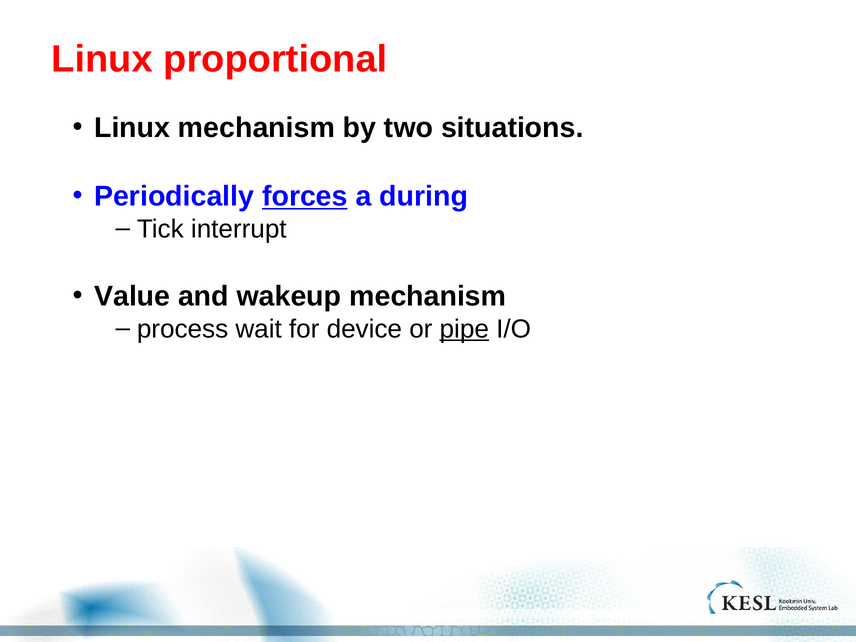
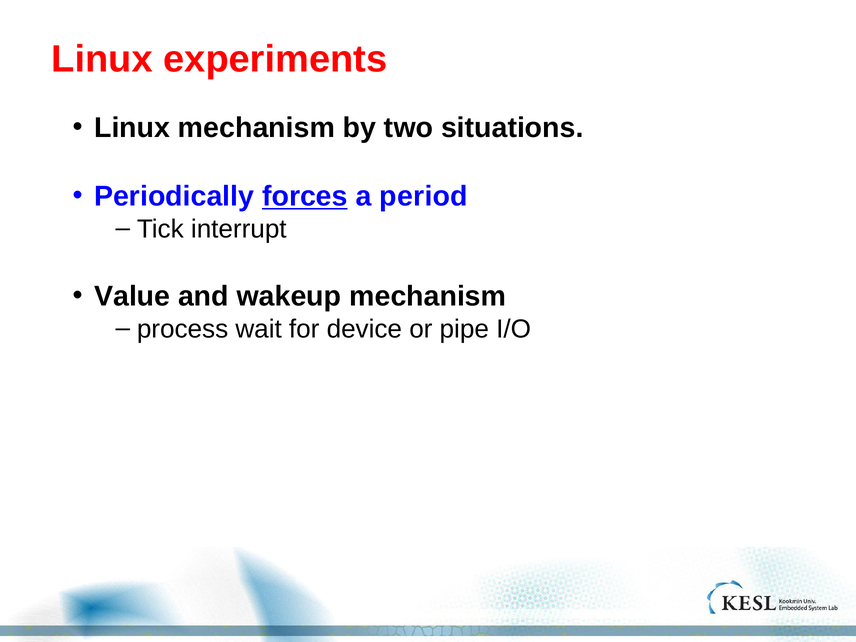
proportional: proportional -> experiments (275, 59)
during: during -> period (424, 196)
pipe underline: present -> none (464, 329)
